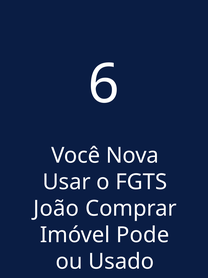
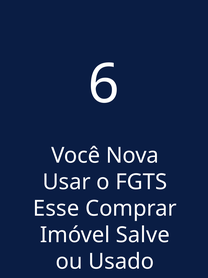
João: João -> Esse (56, 208)
Pode: Pode -> Salve (143, 234)
